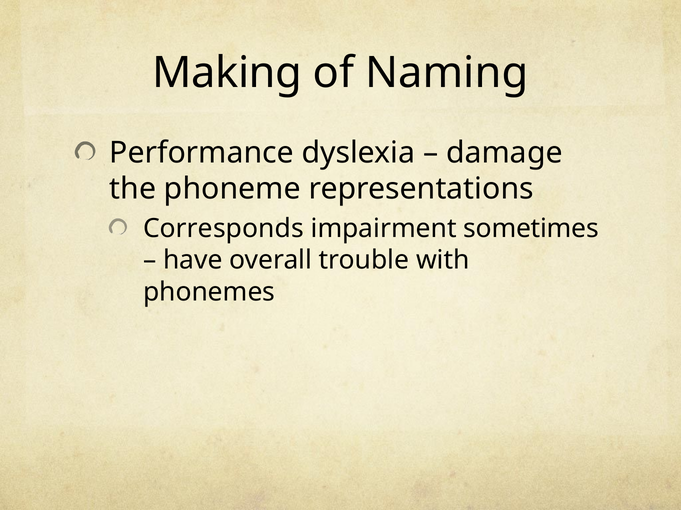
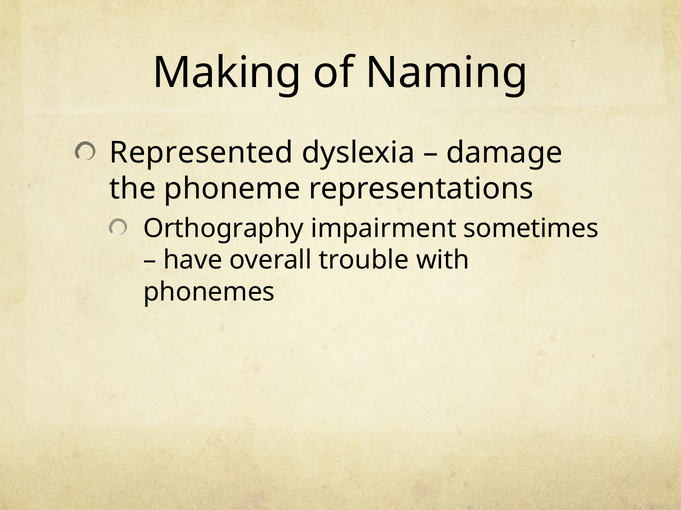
Performance: Performance -> Represented (201, 153)
Corresponds: Corresponds -> Orthography (223, 229)
